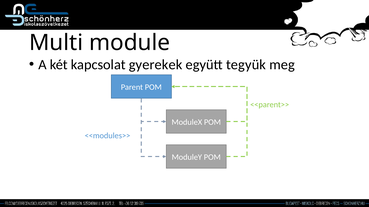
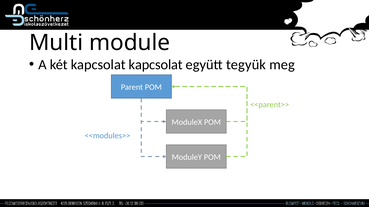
kapcsolat gyerekek: gyerekek -> kapcsolat (156, 65)
